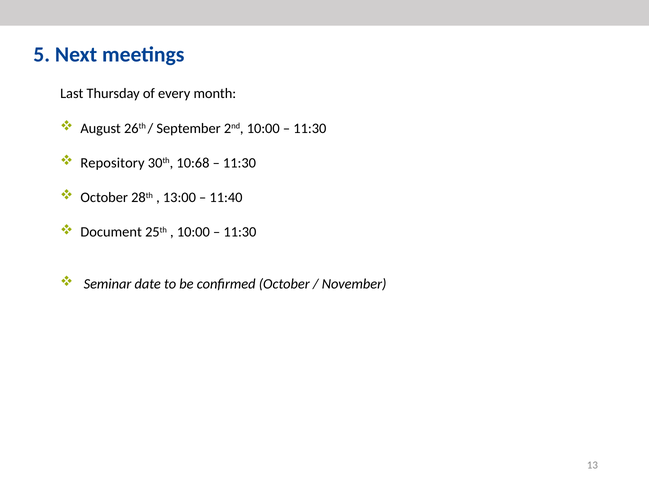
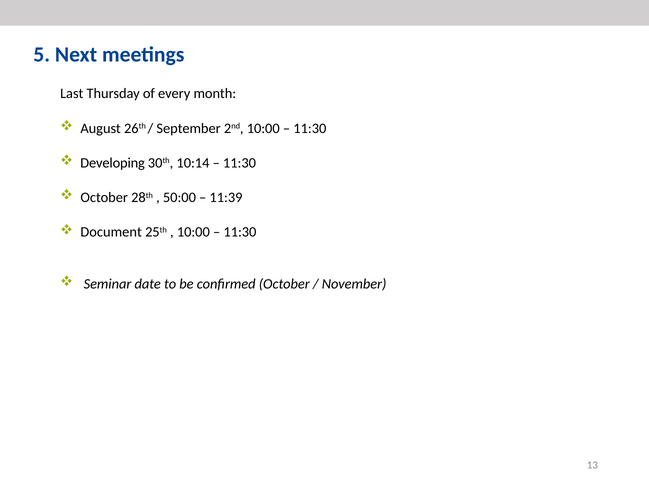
Repository: Repository -> Developing (113, 163)
10:68: 10:68 -> 10:14 (193, 163)
13:00: 13:00 -> 50:00 (179, 197)
11:40: 11:40 -> 11:39 (226, 197)
